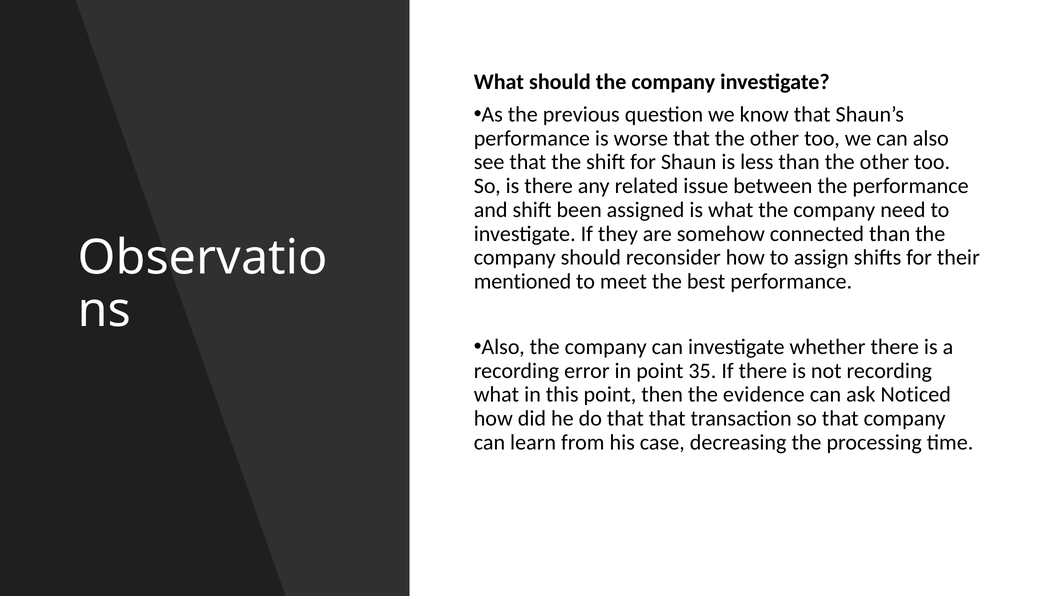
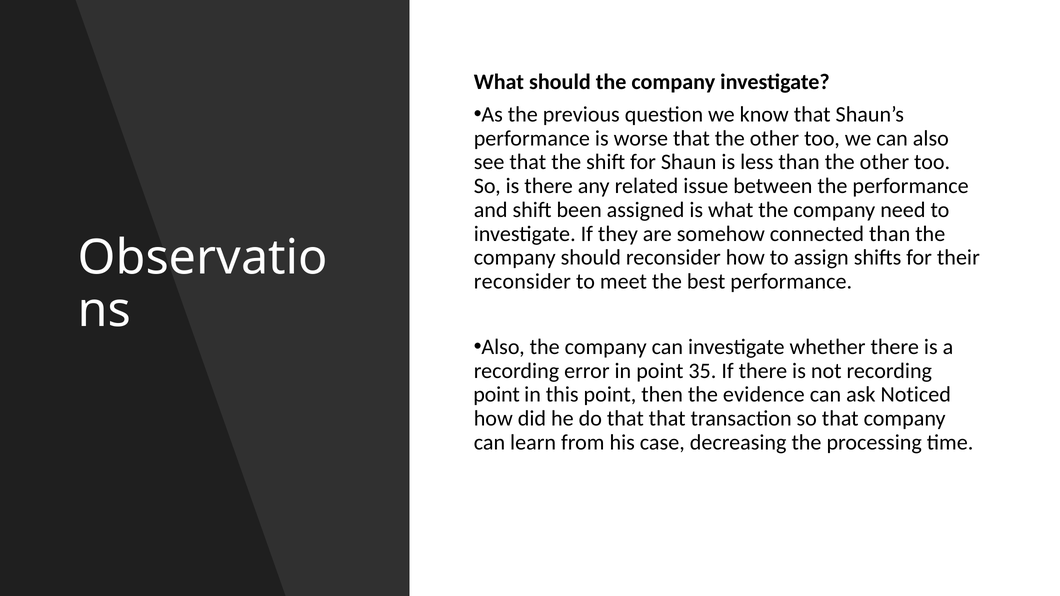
mentioned: mentioned -> reconsider (522, 282)
what: what -> point (497, 395)
